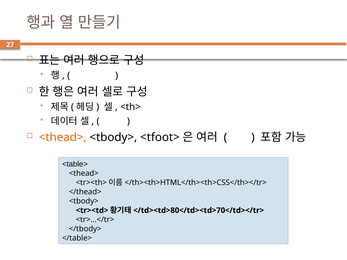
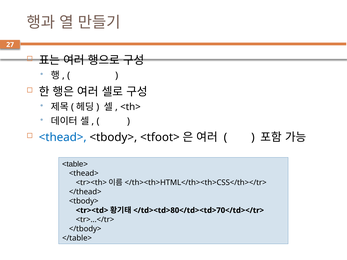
<thead> colour: orange -> blue (63, 138)
